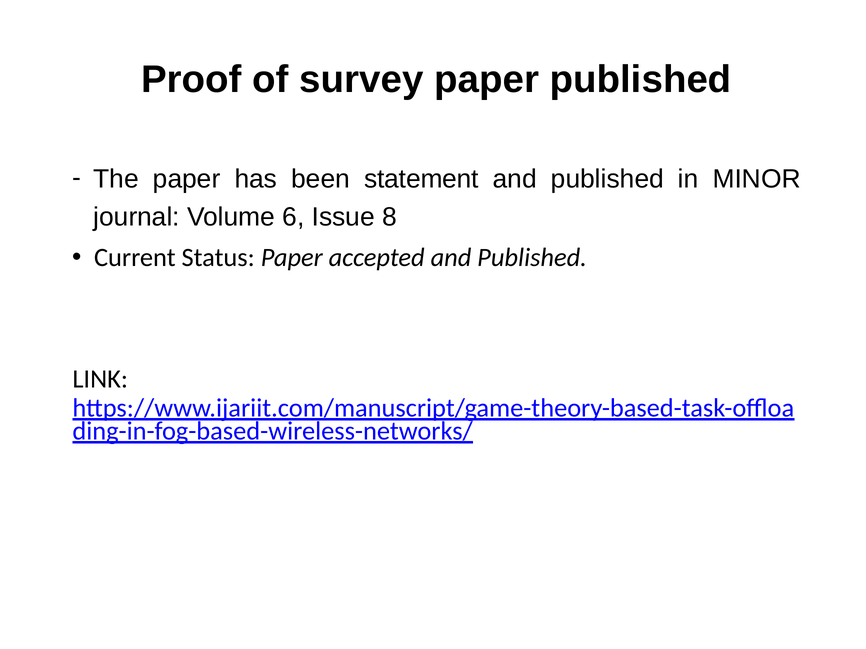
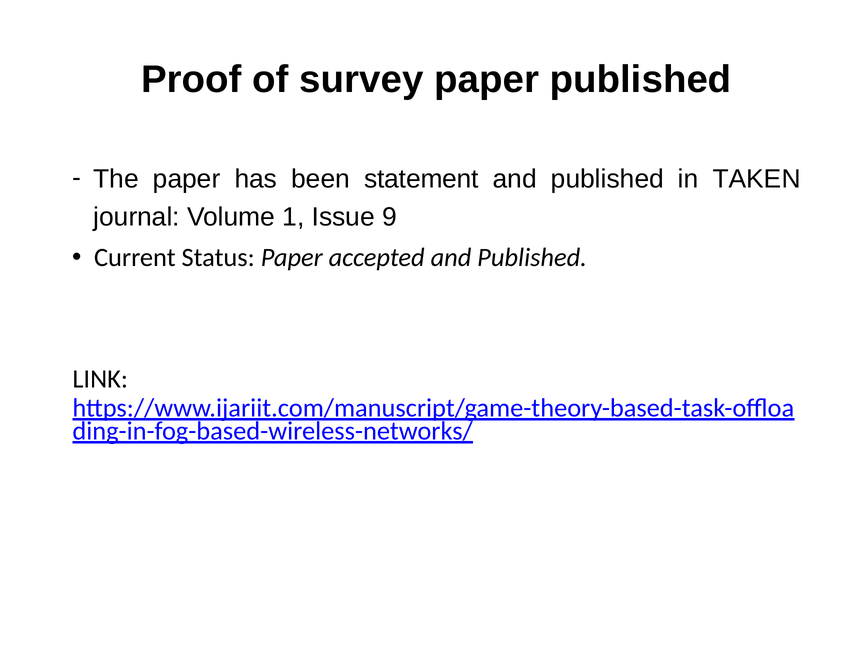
MINOR: MINOR -> TAKEN (757, 179)
6: 6 -> 1 (293, 217)
8: 8 -> 9 (389, 217)
